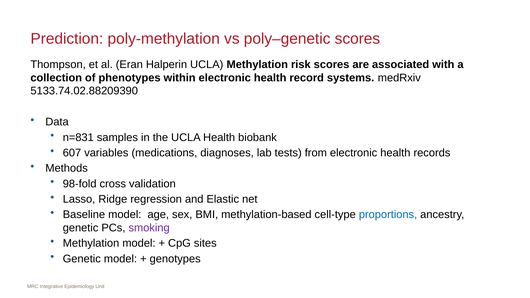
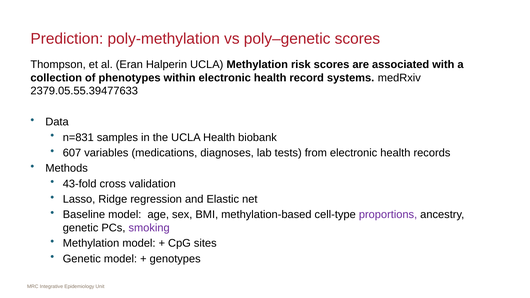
5133.74.02.88209390: 5133.74.02.88209390 -> 2379.05.55.39477633 (84, 91)
98-fold: 98-fold -> 43-fold (80, 184)
proportions colour: blue -> purple (388, 215)
